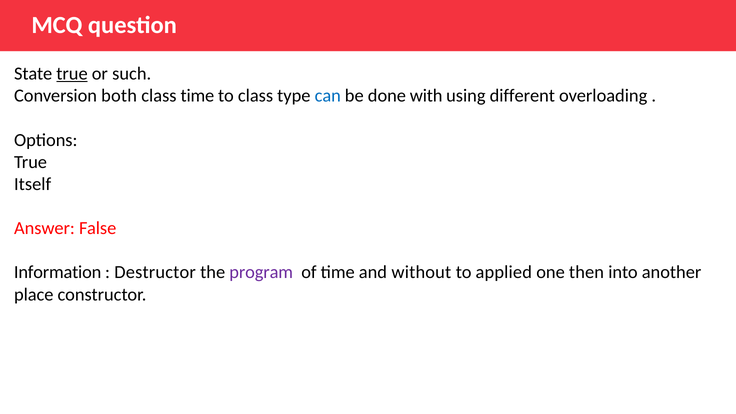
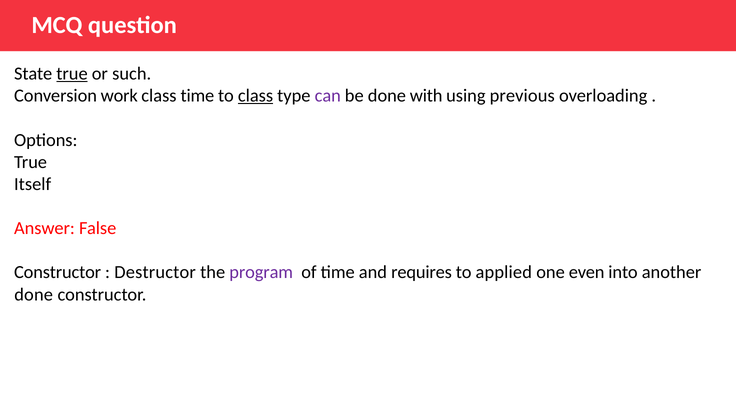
both: both -> work (119, 96)
class underline: none -> present (256, 96)
can colour: blue -> purple (328, 96)
different: different -> previous (522, 96)
Information: Information -> Constructor (58, 272)
without: without -> requires (422, 272)
then: then -> even (587, 272)
place: place -> done (34, 295)
